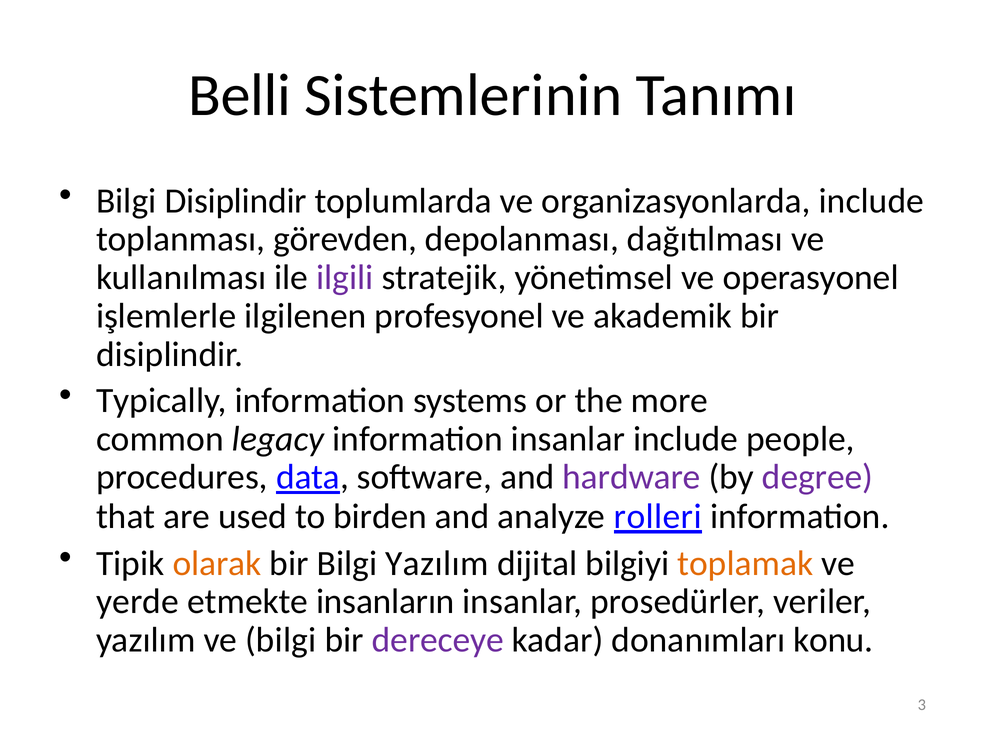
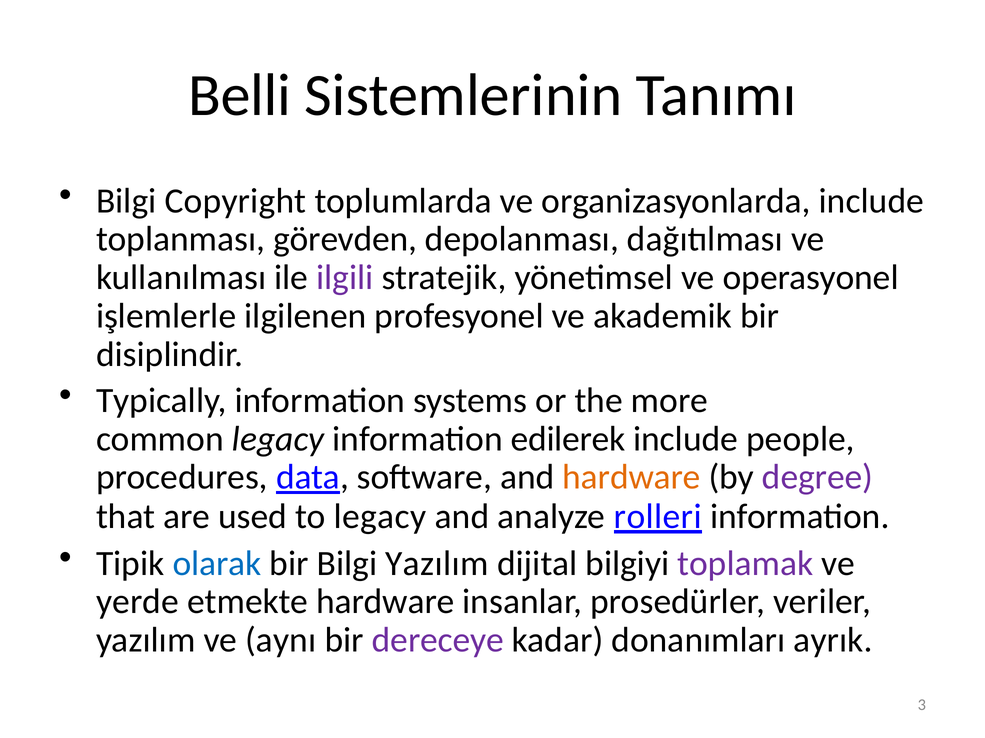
Bilgi Disiplindir: Disiplindir -> Copyright (235, 201)
information insanlar: insanlar -> edilerek (568, 439)
hardware colour: purple -> orange (632, 478)
to birden: birden -> legacy (380, 517)
olarak colour: orange -> blue (217, 564)
toplamak colour: orange -> purple (745, 564)
etmekte insanların: insanların -> hardware (385, 602)
ve bilgi: bilgi -> aynı (281, 641)
konu: konu -> ayrık (833, 641)
